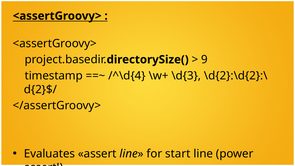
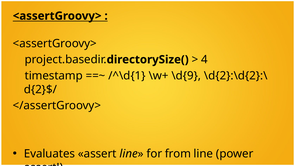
9: 9 -> 4 (204, 60)
/^\d{4: /^\d{4 -> /^\d{1 (127, 76)
\d{3: \d{3 -> \d{9 (186, 76)
start: start -> from (178, 154)
